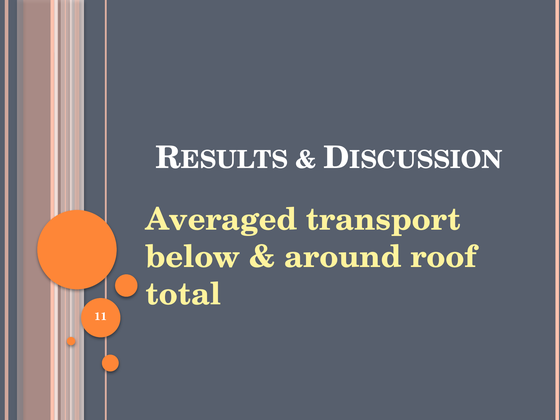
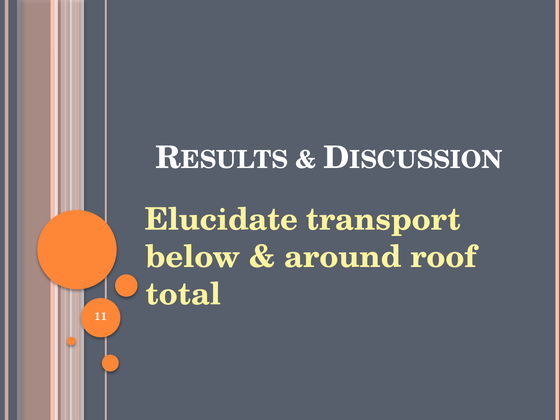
Averaged: Averaged -> Elucidate (221, 220)
